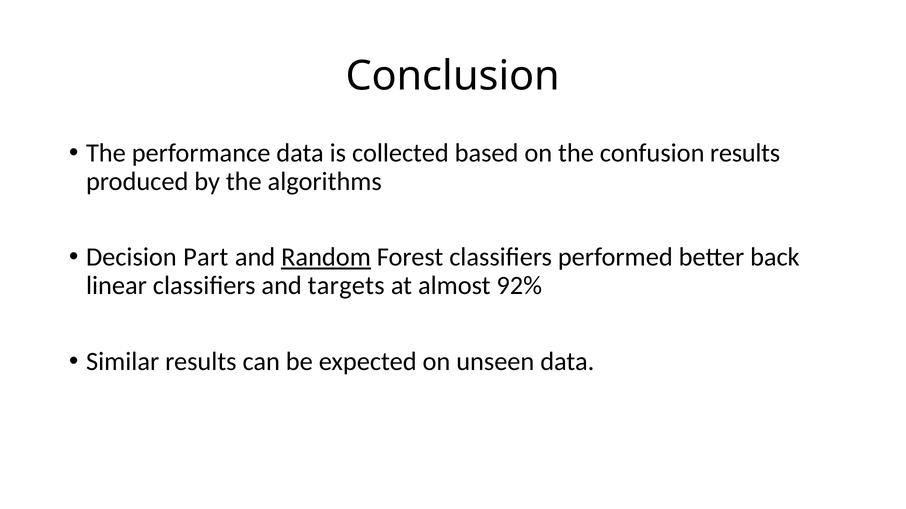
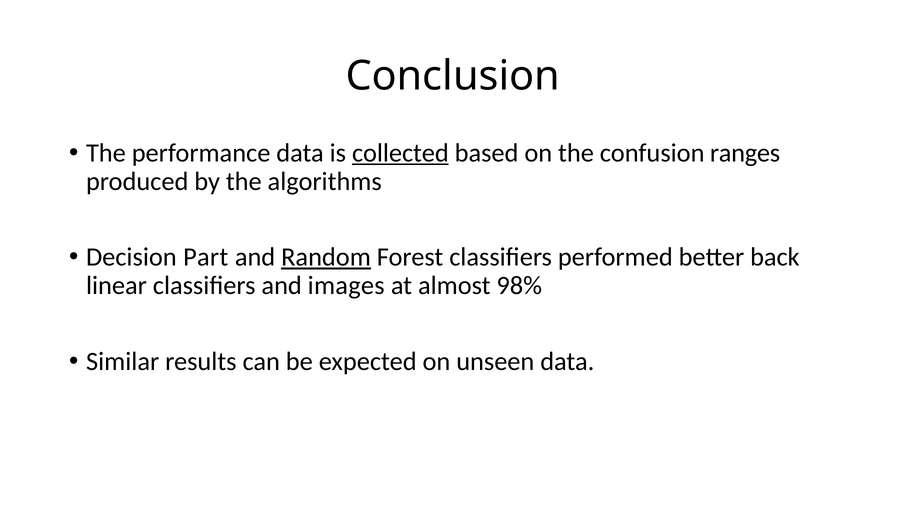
collected underline: none -> present (400, 153)
confusion results: results -> ranges (745, 153)
targets: targets -> images (346, 286)
92%: 92% -> 98% (519, 286)
